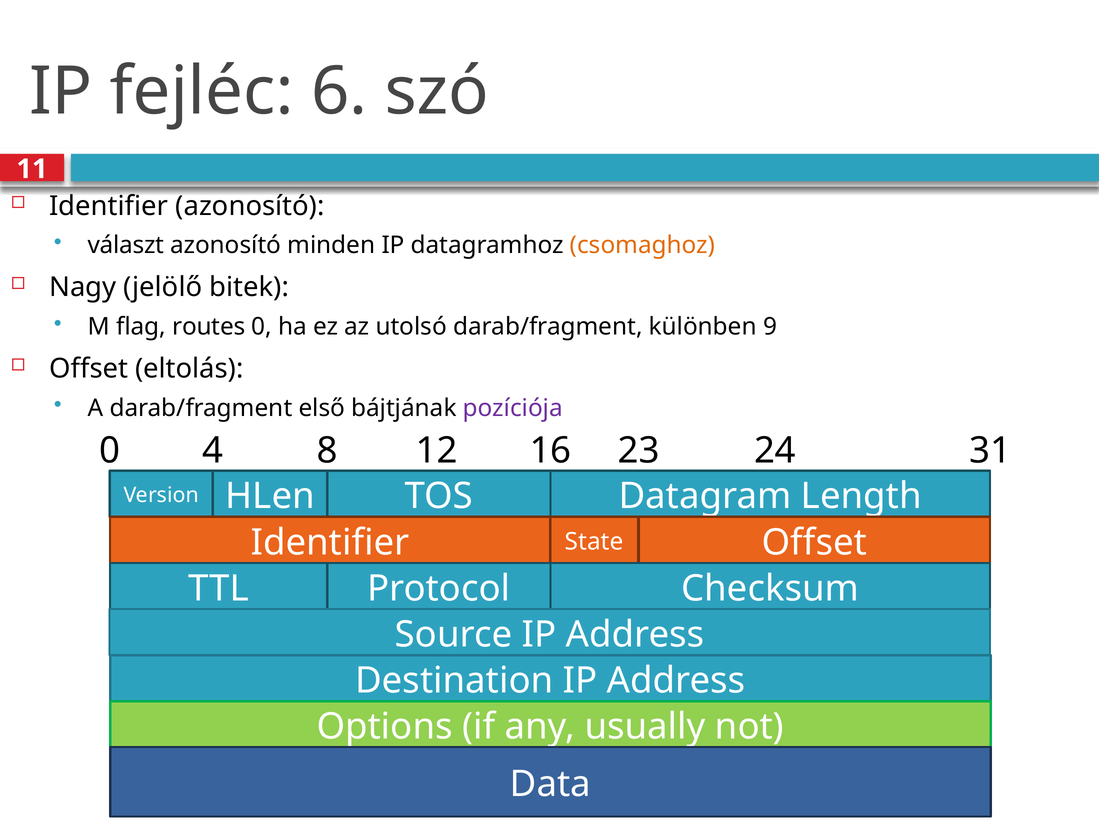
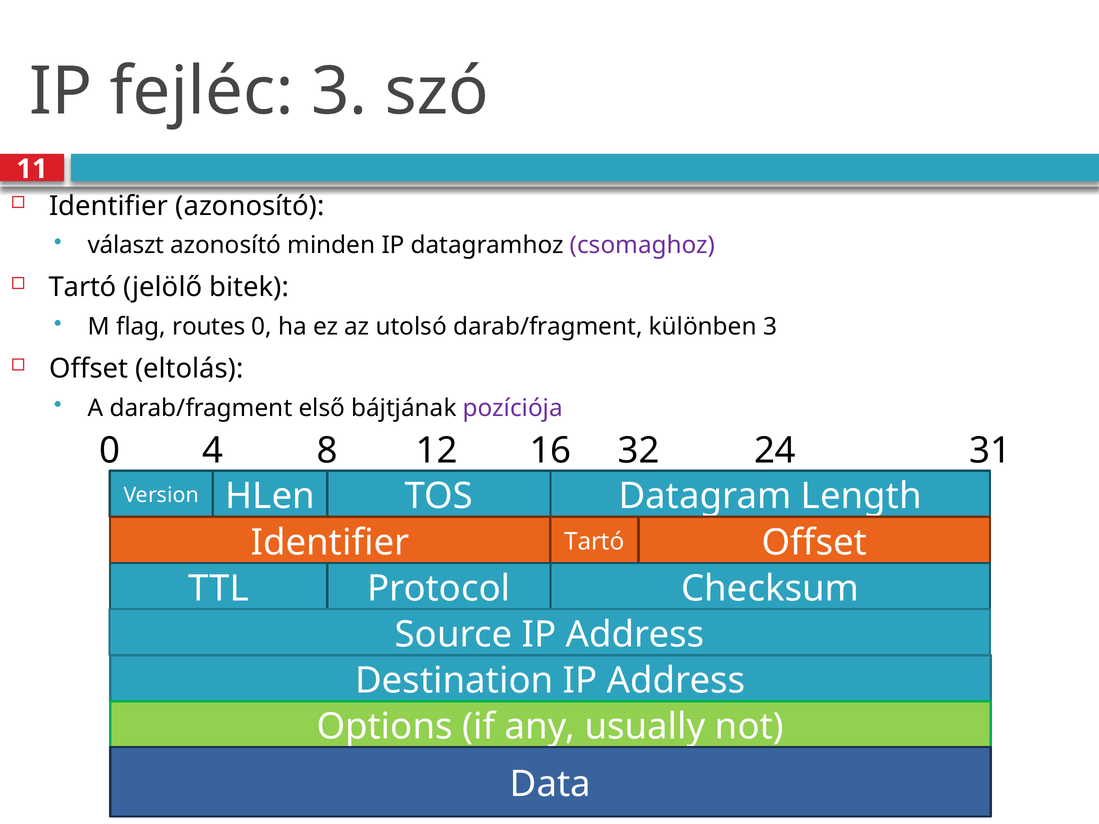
fejléc 6: 6 -> 3 (339, 92)
csomaghoz colour: orange -> purple (643, 245)
Nagy: Nagy -> Tartó (83, 287)
különben 9: 9 -> 3 (770, 327)
23: 23 -> 32 (639, 451)
State: State -> Tartó (594, 542)
